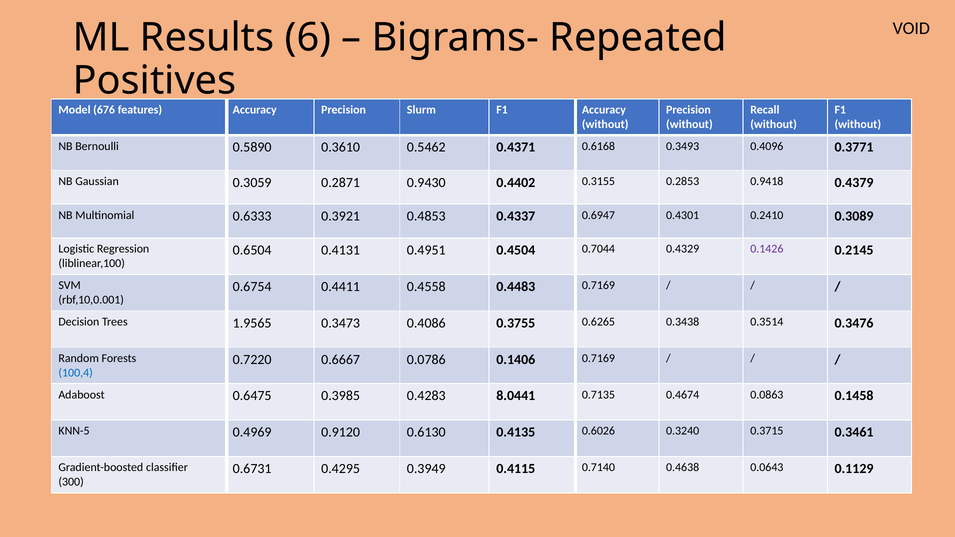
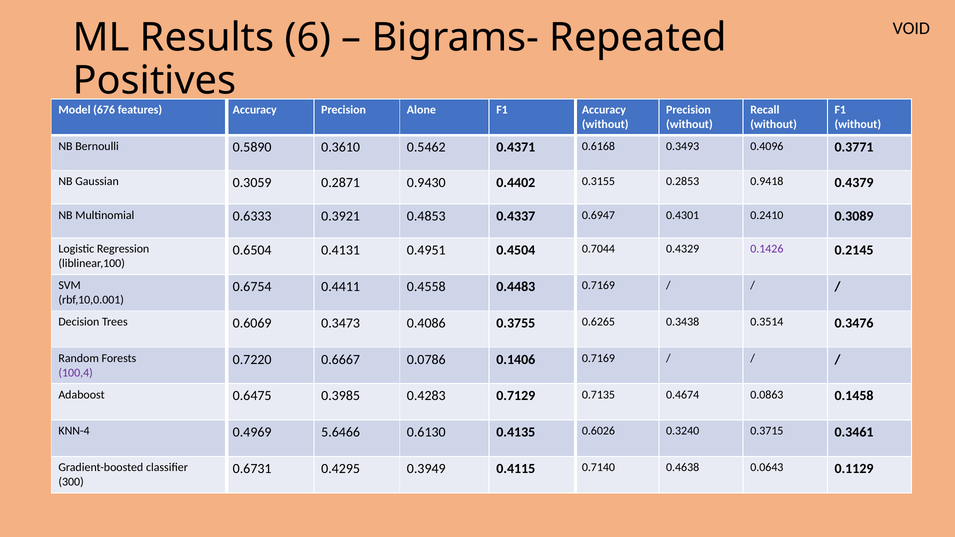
Slurm: Slurm -> Alone (421, 110)
1.9565: 1.9565 -> 0.6069 (252, 323)
100,4 colour: blue -> purple (76, 373)
8.0441: 8.0441 -> 0.7129 (516, 396)
KNN-5: KNN-5 -> KNN-4 (74, 431)
0.9120: 0.9120 -> 5.6466 (341, 432)
